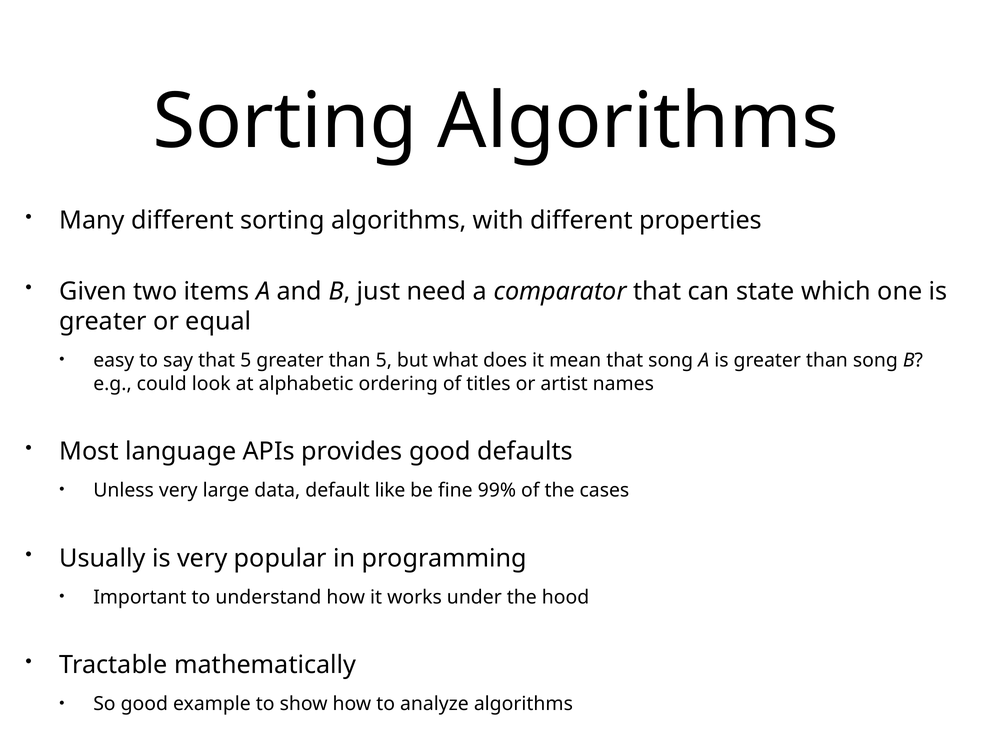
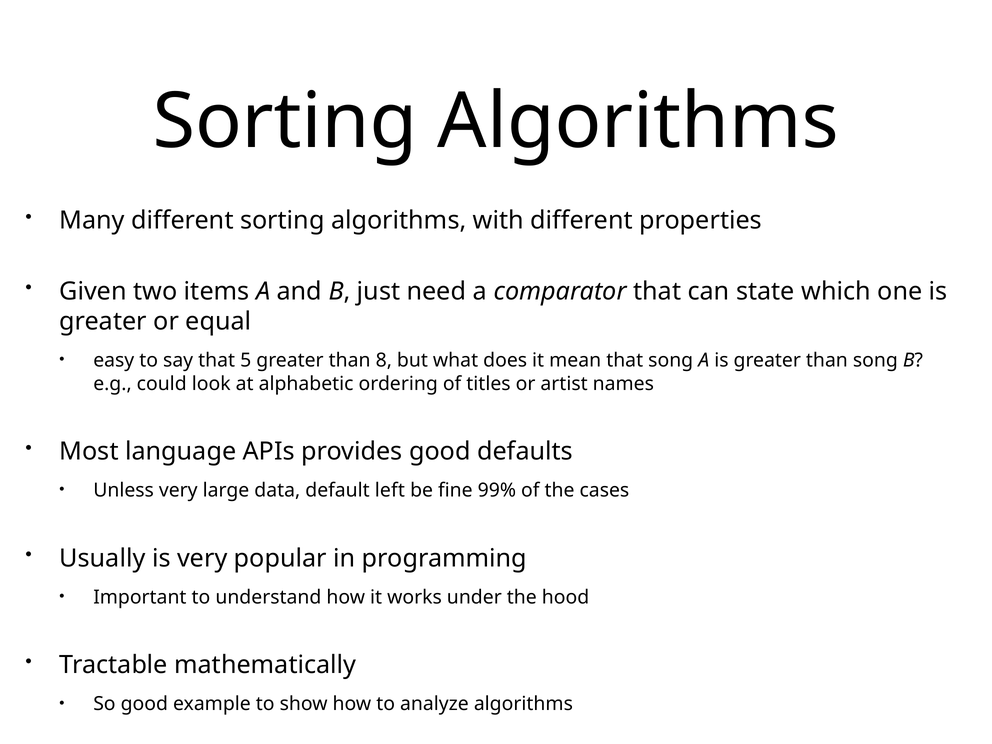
than 5: 5 -> 8 (384, 360)
like: like -> left (390, 490)
